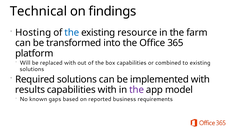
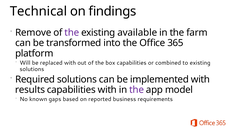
Hosting: Hosting -> Remove (33, 33)
the colour: blue -> purple (72, 33)
resource: resource -> available (137, 33)
